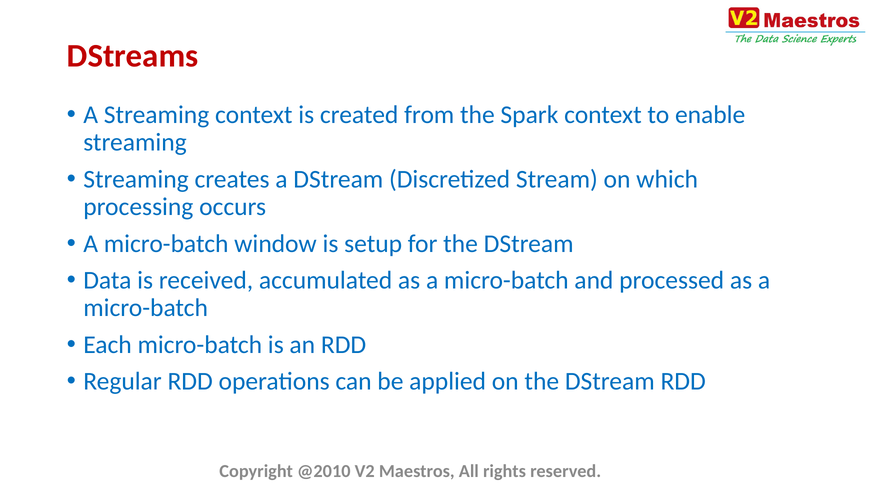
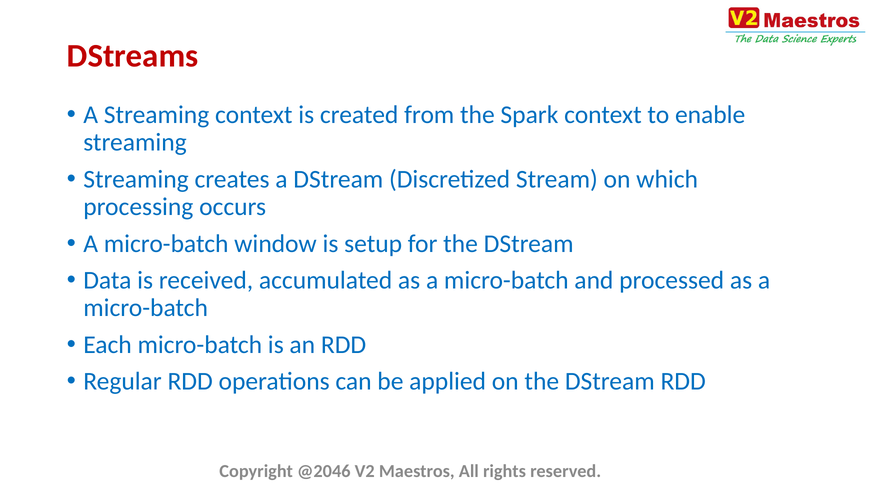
@2010: @2010 -> @2046 (324, 471)
